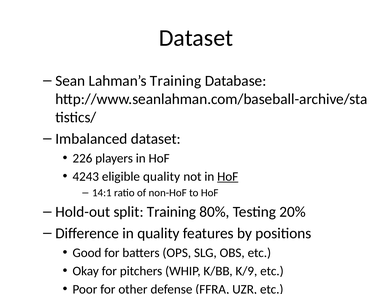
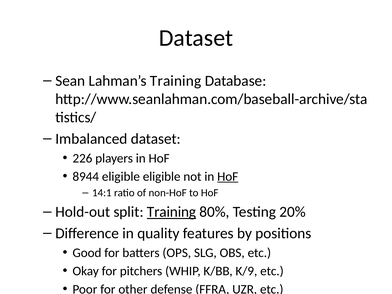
4243: 4243 -> 8944 (86, 176)
eligible quality: quality -> eligible (162, 176)
Training underline: none -> present (172, 212)
